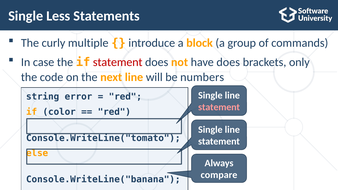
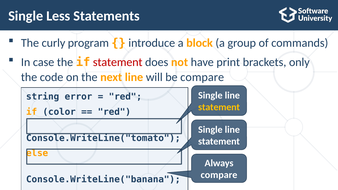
multiple: multiple -> program (88, 43)
have does: does -> print (228, 62)
be numbers: numbers -> compare (202, 77)
statement colour: pink -> yellow (219, 107)
